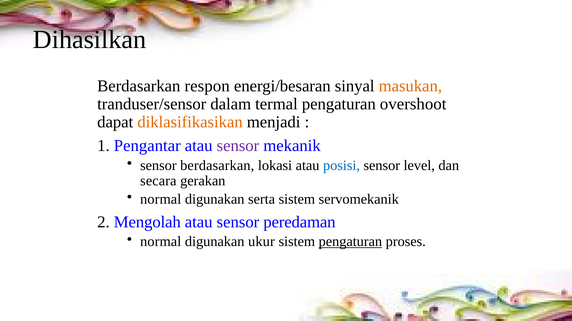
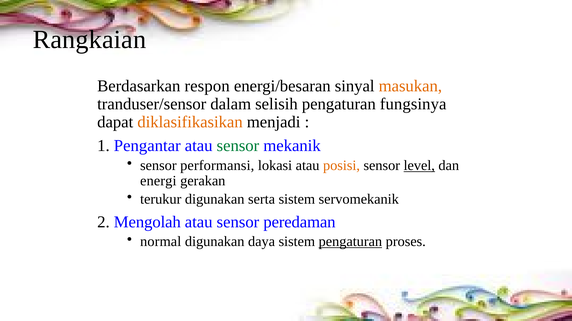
Dihasilkan: Dihasilkan -> Rangkaian (90, 40)
termal: termal -> selisih (276, 104)
overshoot: overshoot -> fungsinya (413, 104)
sensor colour: purple -> green (238, 146)
sensor berdasarkan: berdasarkan -> performansi (217, 166)
posisi colour: blue -> orange (341, 166)
level underline: none -> present (419, 166)
secara: secara -> energi (158, 181)
normal: normal -> terukur (161, 200)
ukur: ukur -> daya (262, 242)
